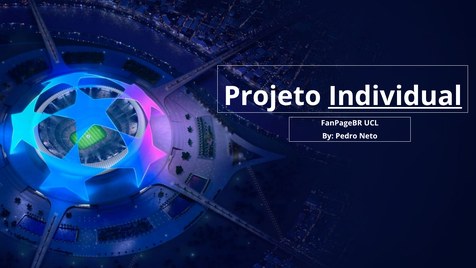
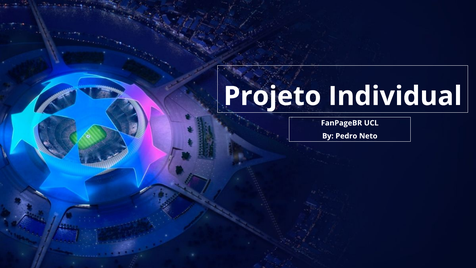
Individual underline: present -> none (395, 96)
